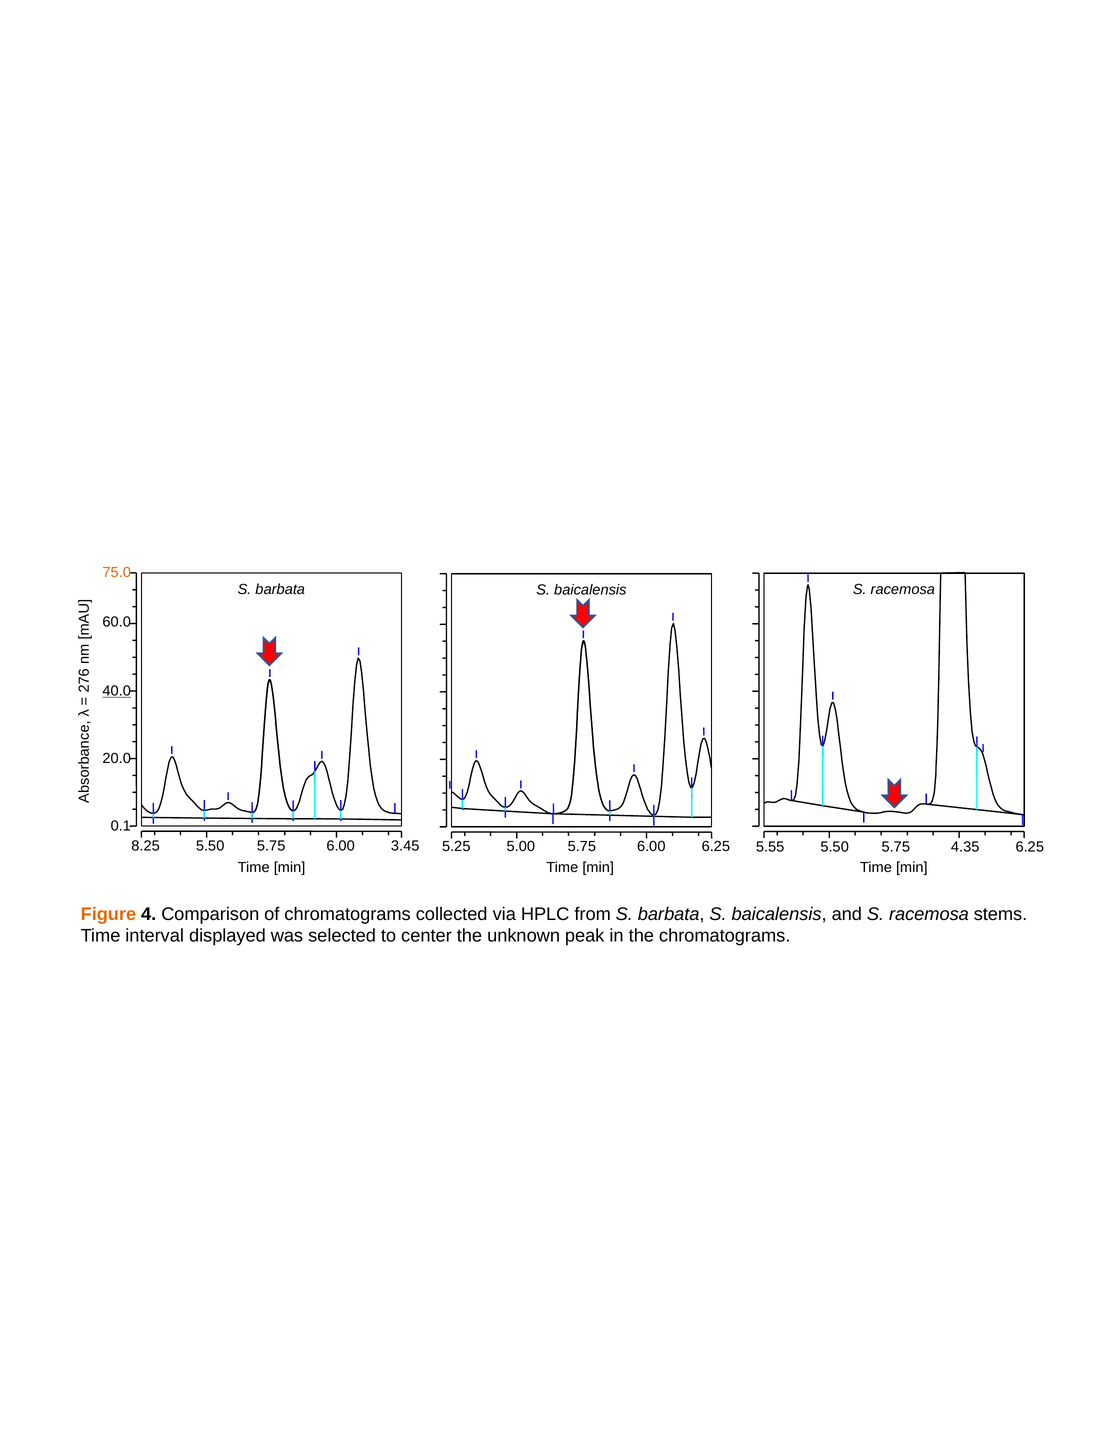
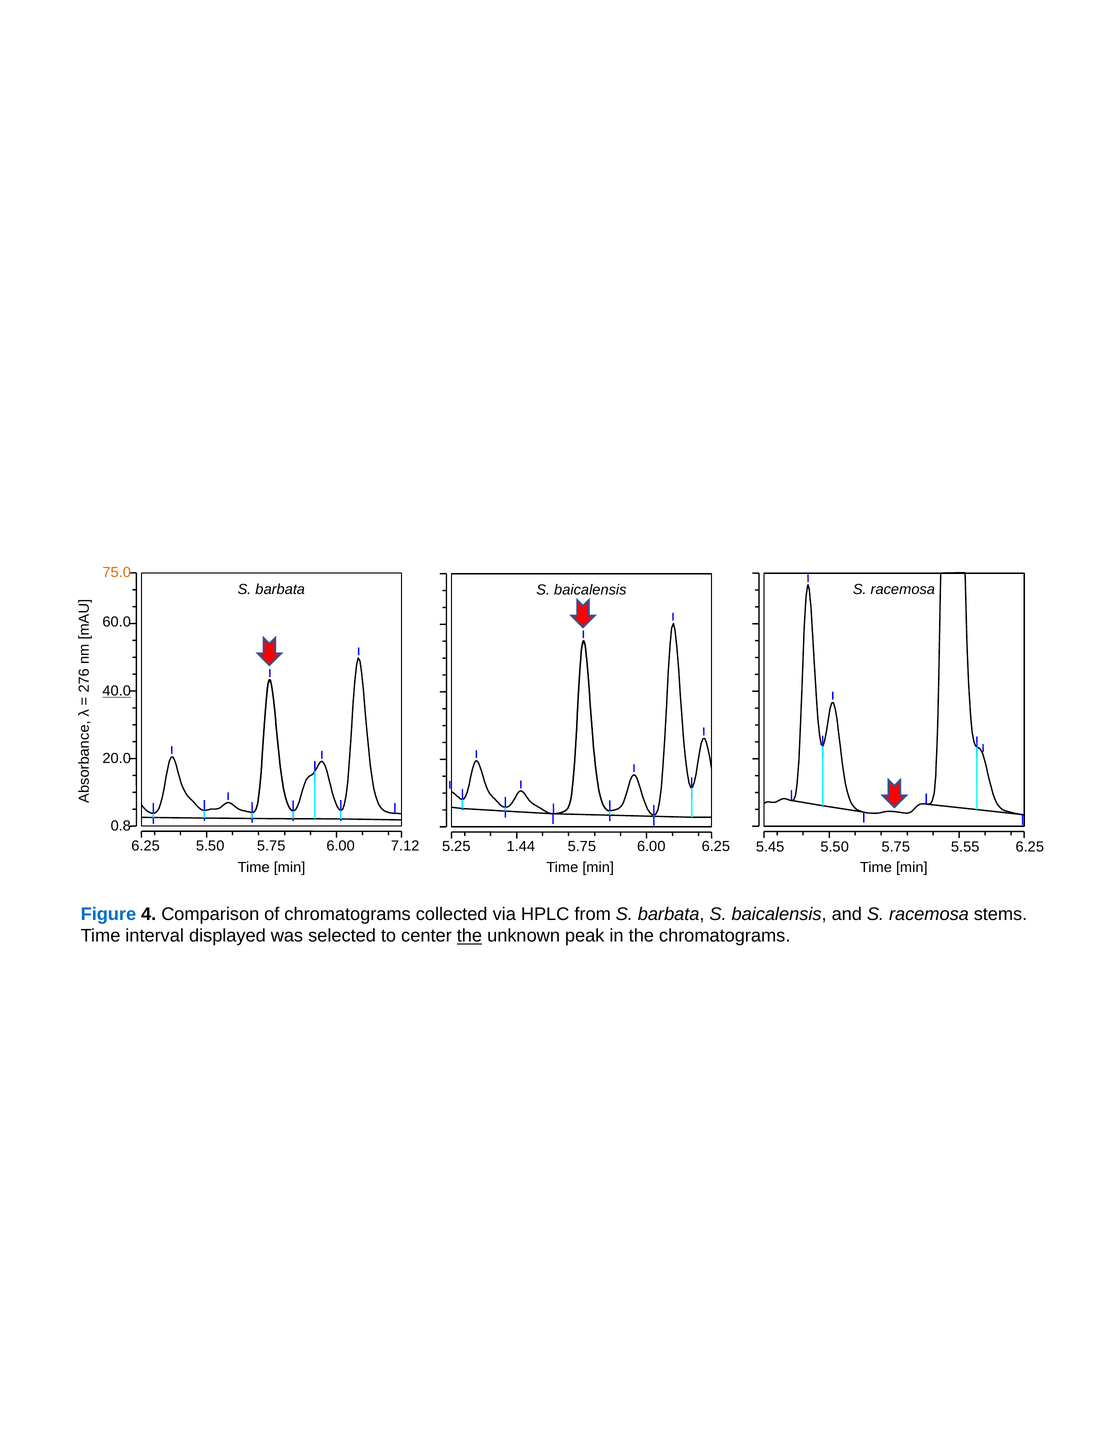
0.1: 0.1 -> 0.8 (121, 826)
8.25: 8.25 -> 6.25 (146, 846)
3.45: 3.45 -> 7.12 (405, 846)
5.00: 5.00 -> 1.44 (521, 847)
5.55: 5.55 -> 5.45 (770, 847)
4.35: 4.35 -> 5.55 (965, 847)
Figure colour: orange -> blue (108, 914)
the underline: none -> present (469, 936)
